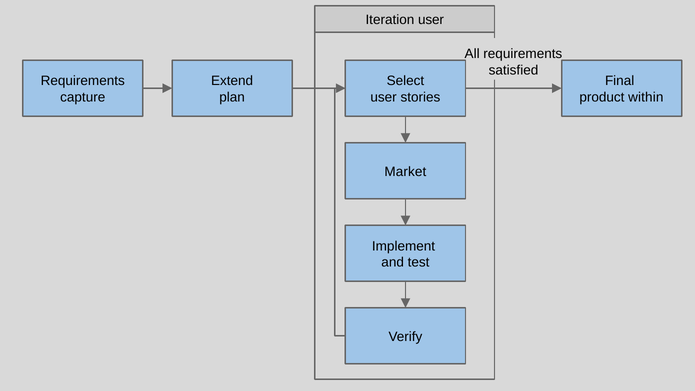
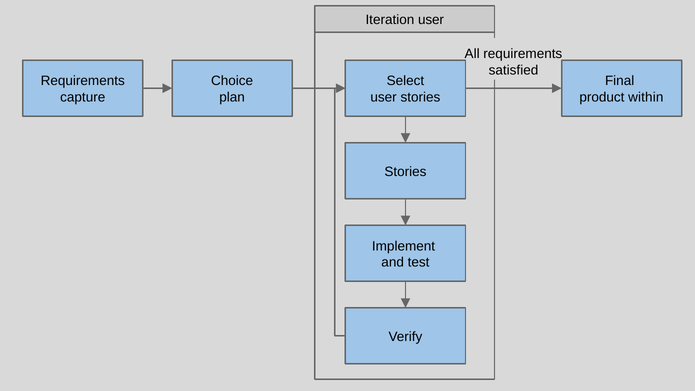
Extend: Extend -> Choice (232, 81)
Market: Market -> Stories (405, 172)
